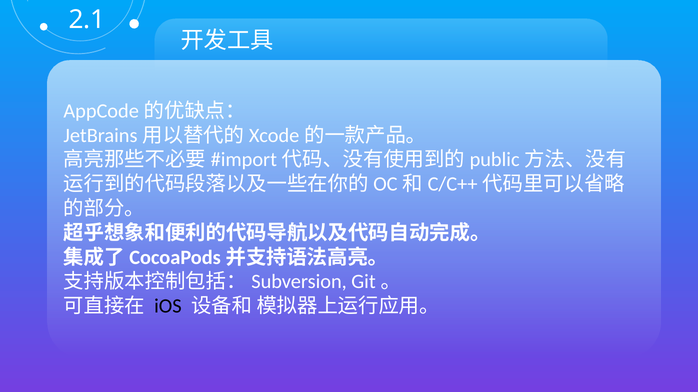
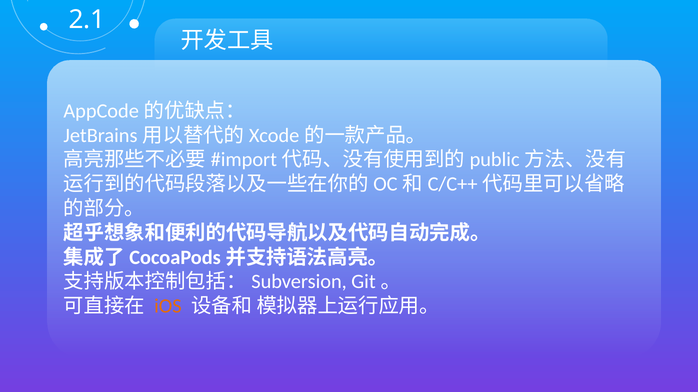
iOS colour: black -> orange (168, 307)
